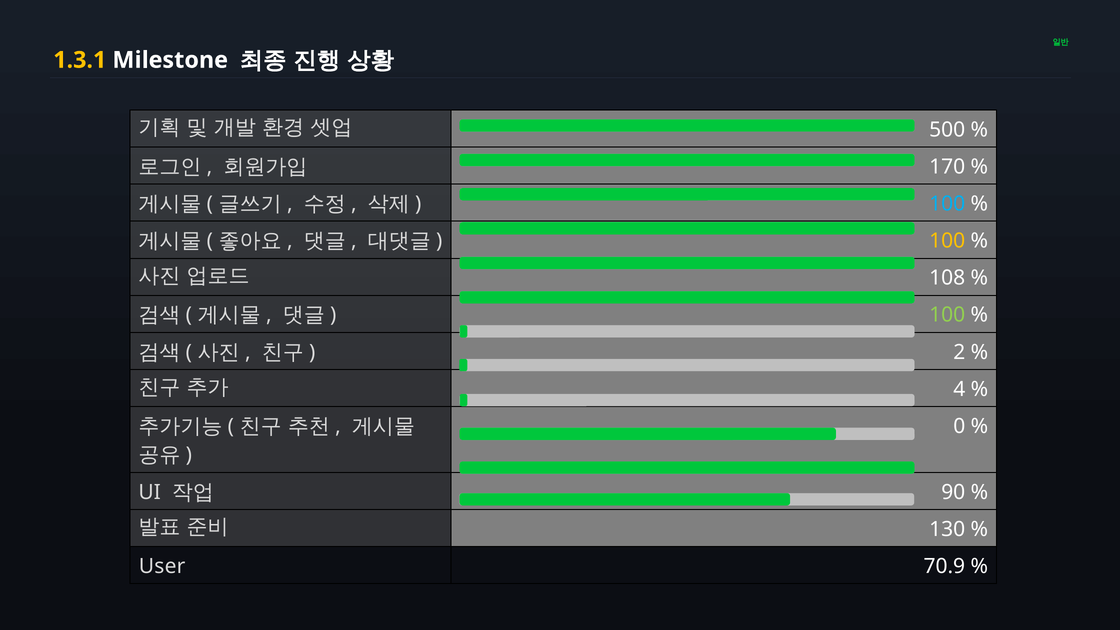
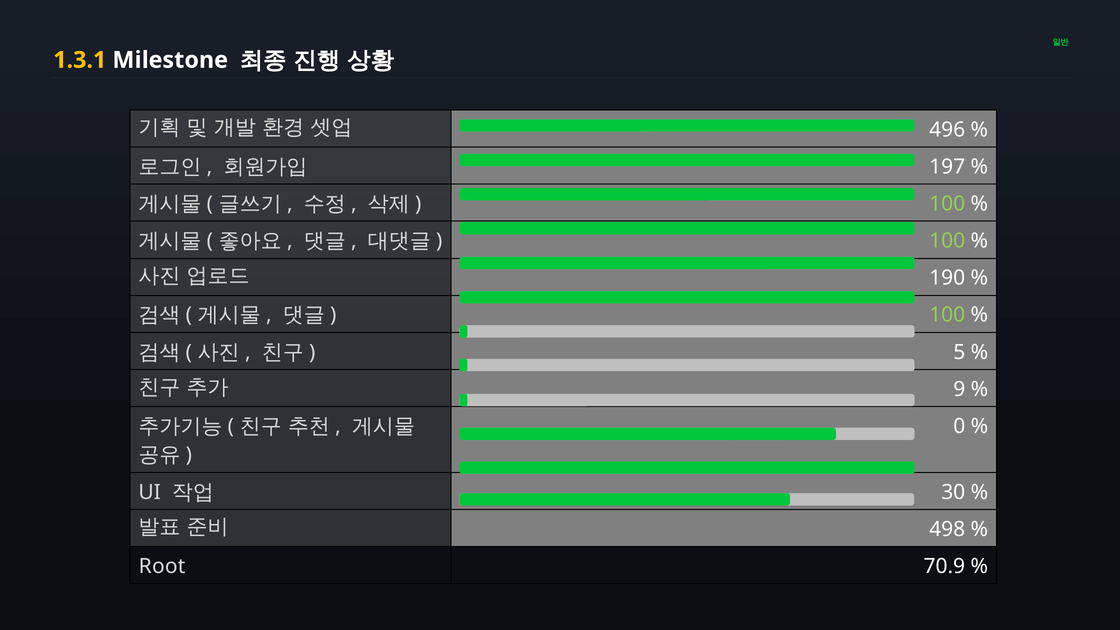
500: 500 -> 496 (947, 130)
170: 170 -> 197 (947, 167)
100 colour: light blue -> light green (947, 204)
100 colour: yellow -> light green (947, 241)
108: 108 -> 190 (947, 278)
2: 2 -> 5 (959, 352)
4: 4 -> 9 (959, 389)
90: 90 -> 30 (953, 492)
130: 130 -> 498 (947, 529)
User: User -> Root (162, 566)
